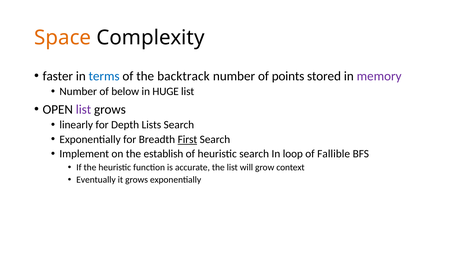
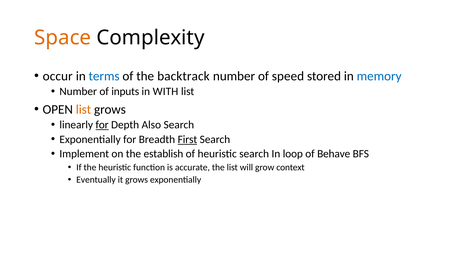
faster: faster -> occur (58, 76)
points: points -> speed (288, 76)
memory colour: purple -> blue (379, 76)
below: below -> inputs (125, 91)
HUGE: HUGE -> WITH (165, 91)
list colour: purple -> orange (83, 109)
for underline: none -> present (102, 125)
Lists: Lists -> Also (151, 125)
Fallible: Fallible -> Behave (334, 154)
